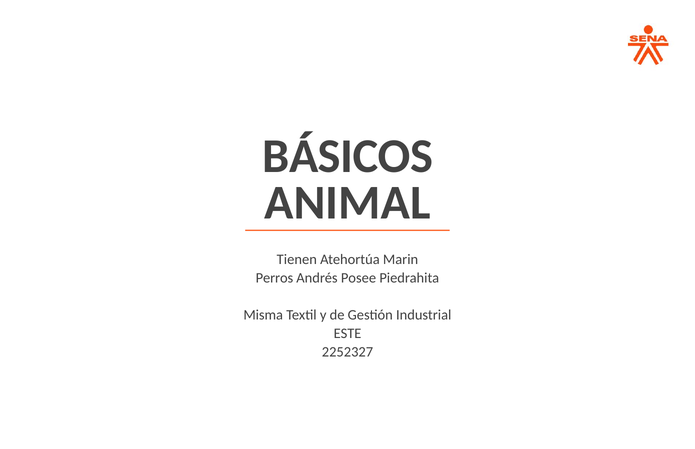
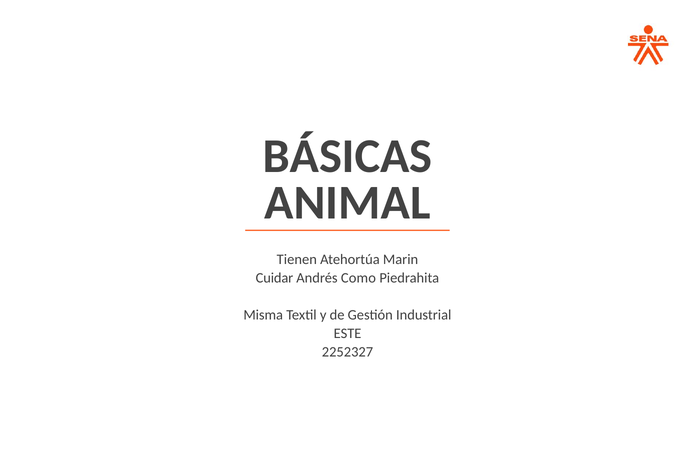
BÁSICOS: BÁSICOS -> BÁSICAS (348, 156)
Perros: Perros -> Cuidar (274, 278)
Posee: Posee -> Como (358, 278)
